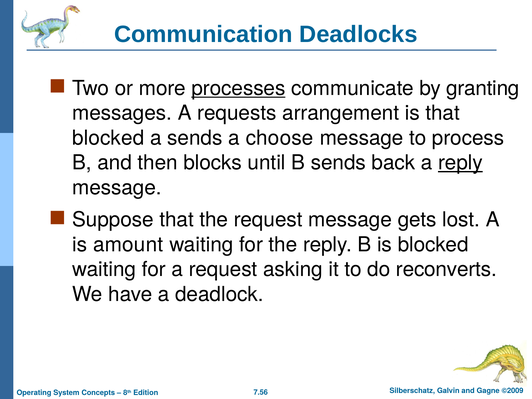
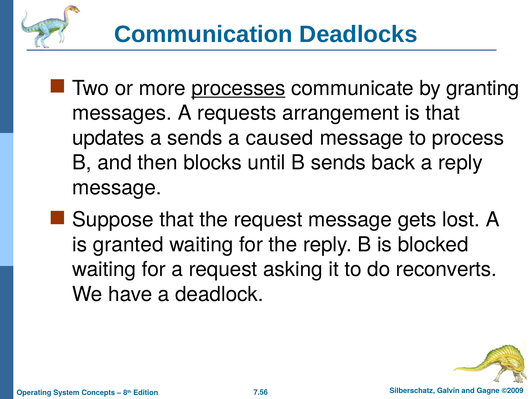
blocked: blocked -> updates (108, 138)
choose: choose -> caused (280, 138)
reply underline: present -> none (460, 163)
amount: amount -> granted (128, 245)
